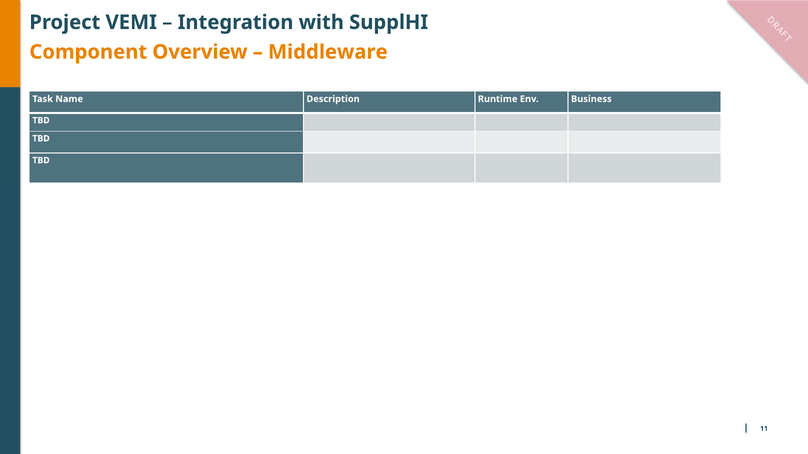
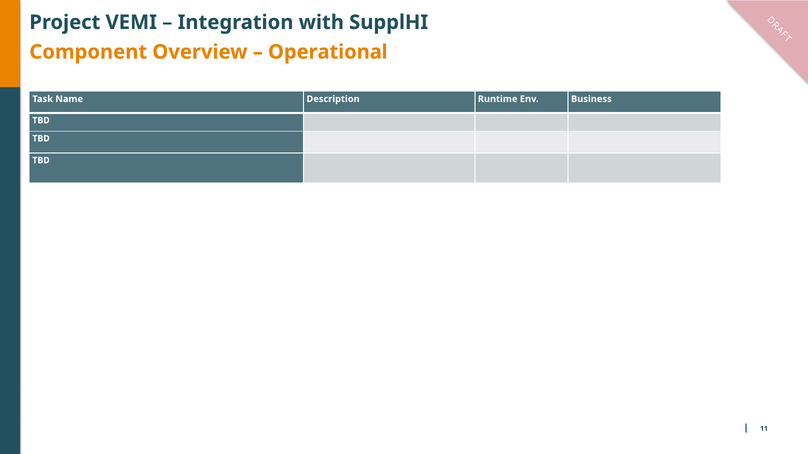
Middleware: Middleware -> Operational (328, 52)
